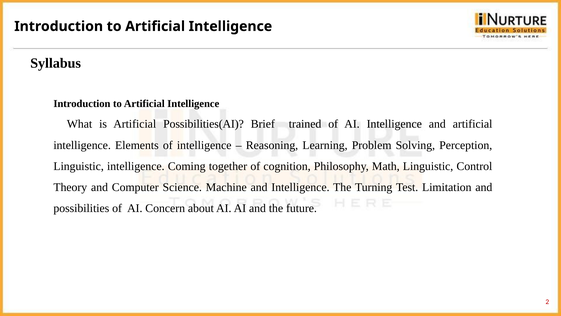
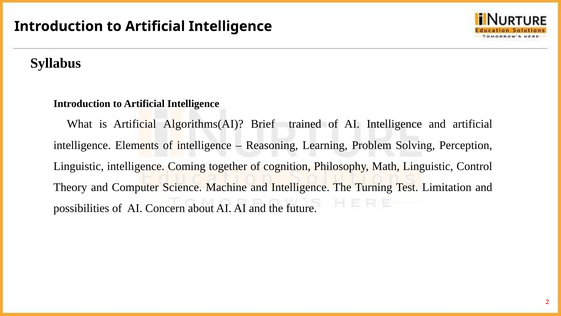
Possibilities(AI: Possibilities(AI -> Algorithms(AI (203, 124)
